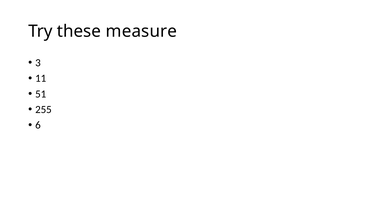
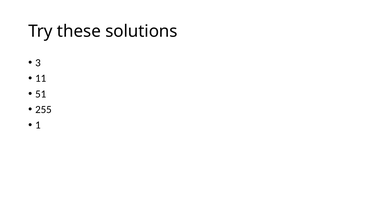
measure: measure -> solutions (141, 31)
6: 6 -> 1 (38, 125)
